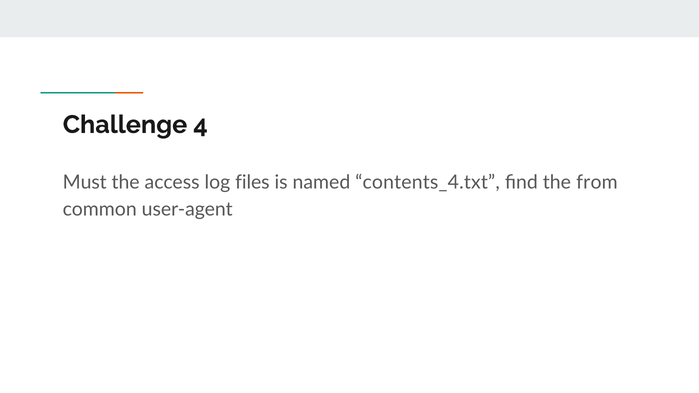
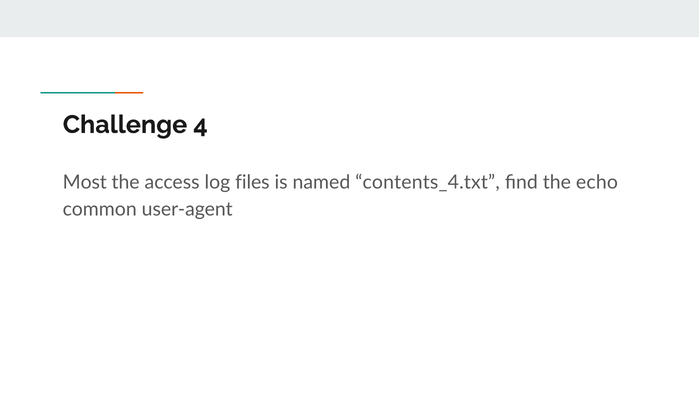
Must: Must -> Most (85, 182)
from: from -> echo (597, 182)
